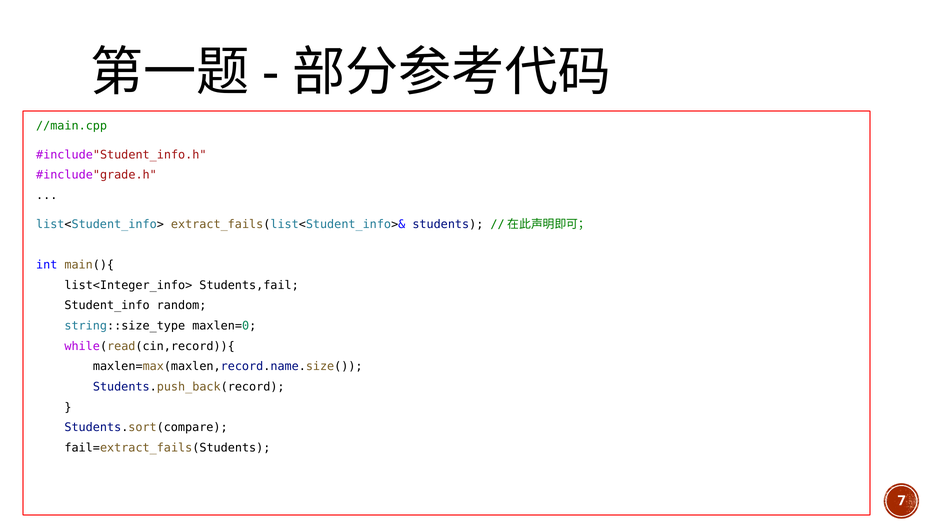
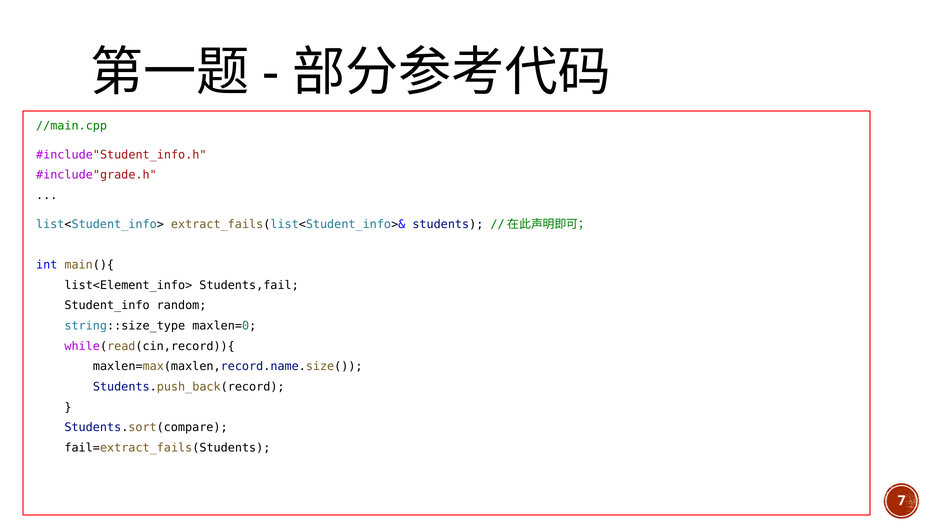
list<Integer_info>: list<Integer_info> -> list<Element_info> (128, 285)
